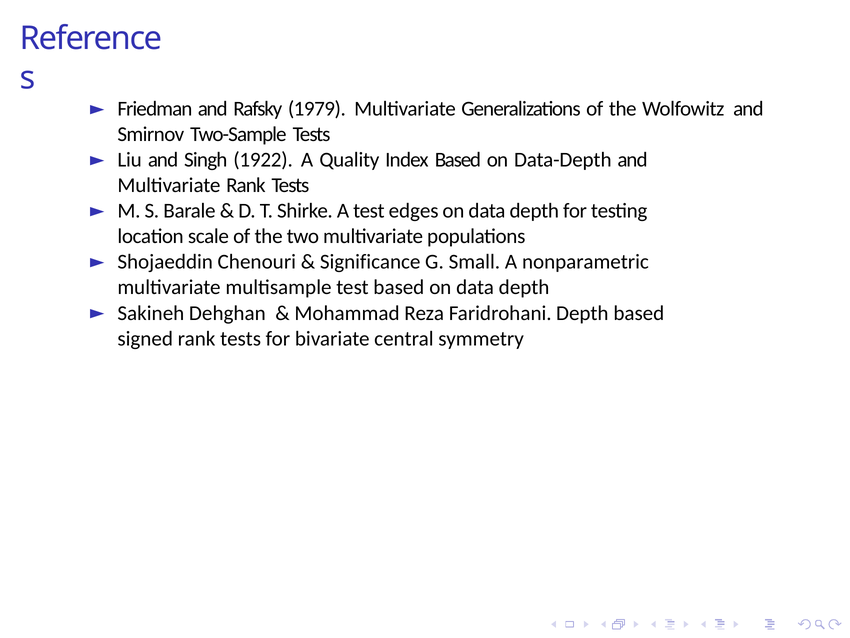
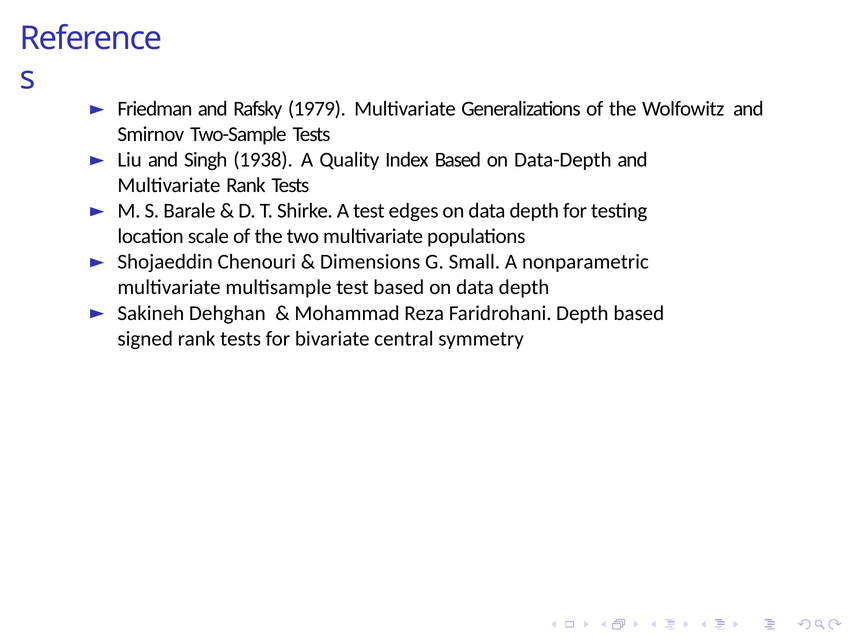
1922: 1922 -> 1938 (263, 160)
Significance: Significance -> Dimensions (370, 262)
